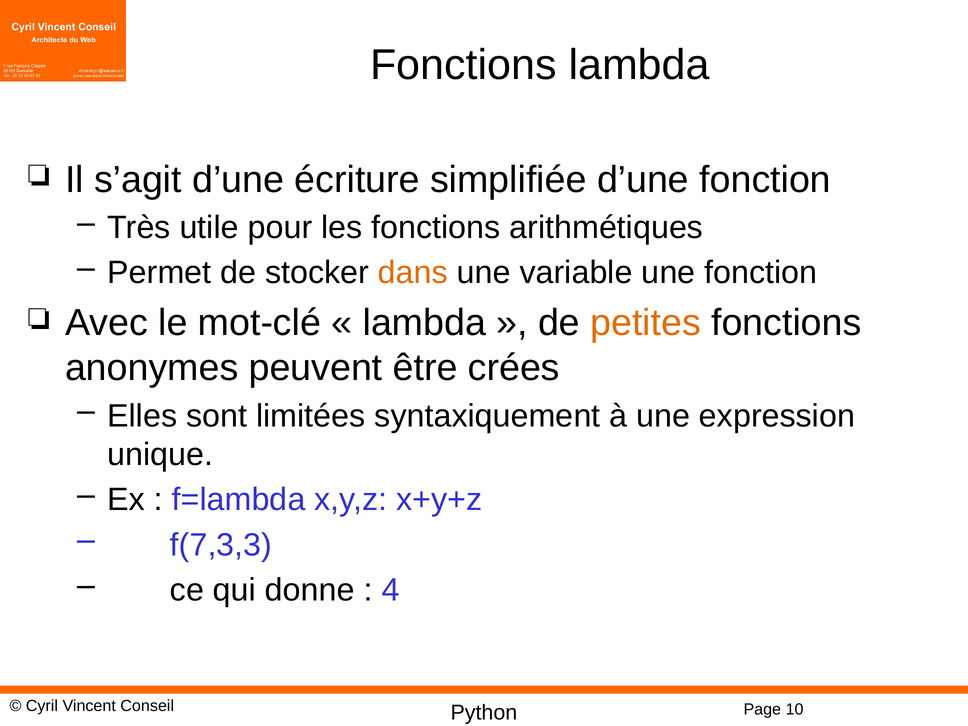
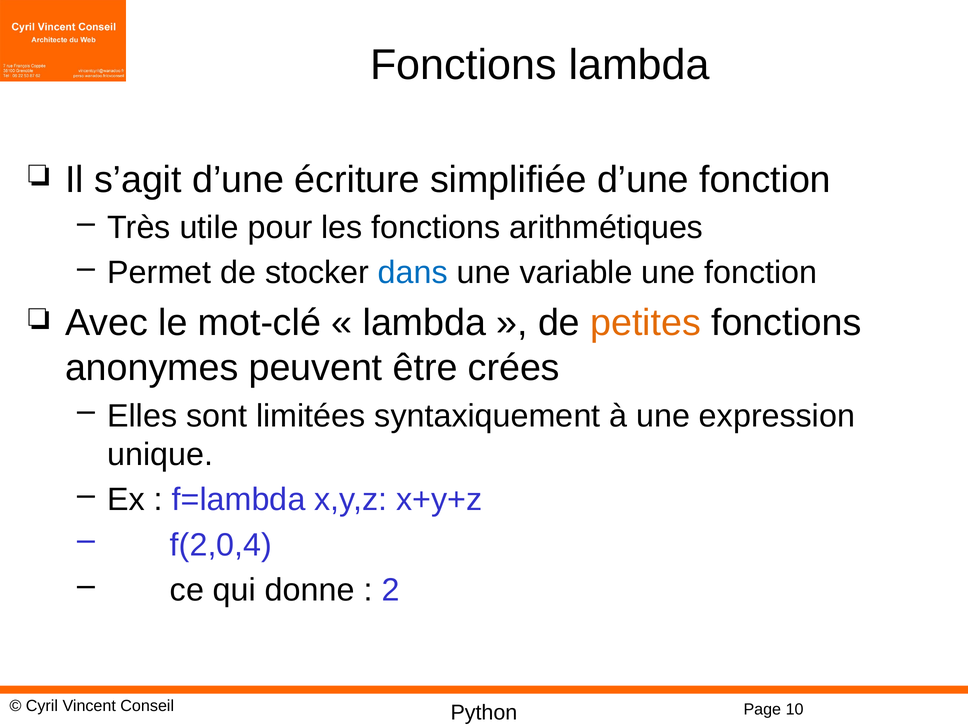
dans colour: orange -> blue (413, 273)
f(7,3,3: f(7,3,3 -> f(2,0,4 (221, 545)
4: 4 -> 2 (391, 590)
